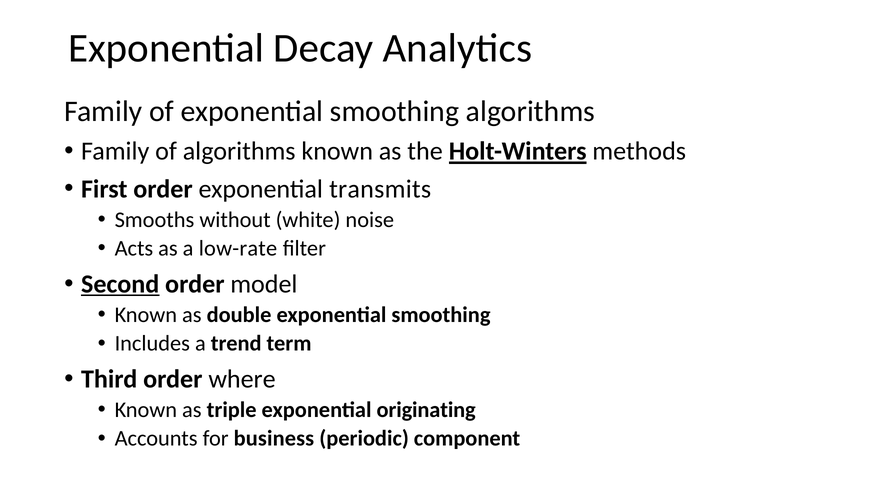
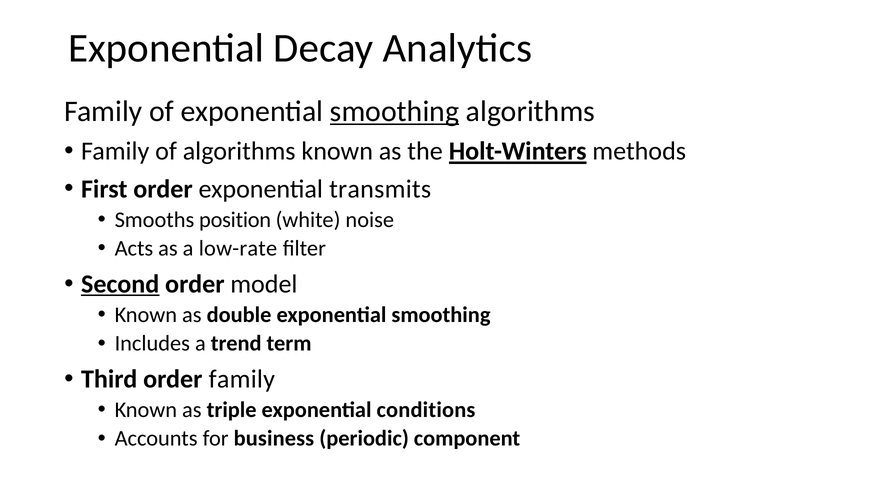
smoothing underline: none -> present (395, 111)
without: without -> position (235, 220)
order where: where -> family (242, 379)
originating: originating -> conditions (426, 410)
